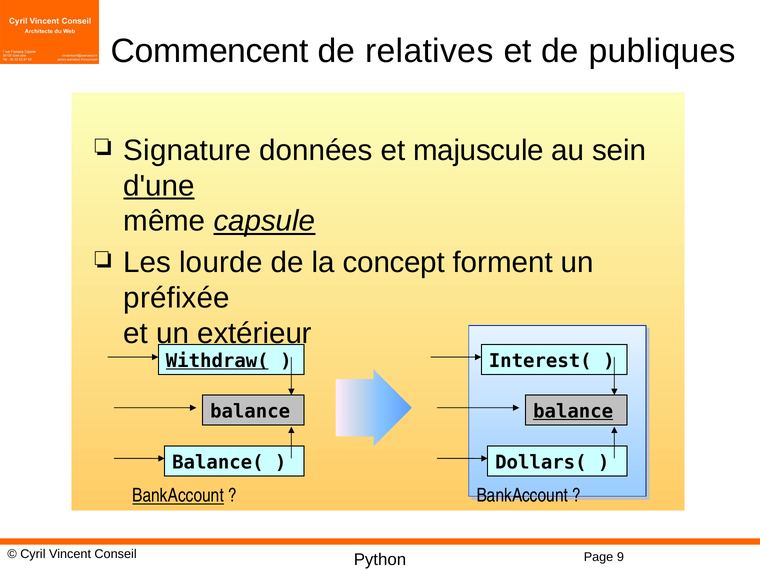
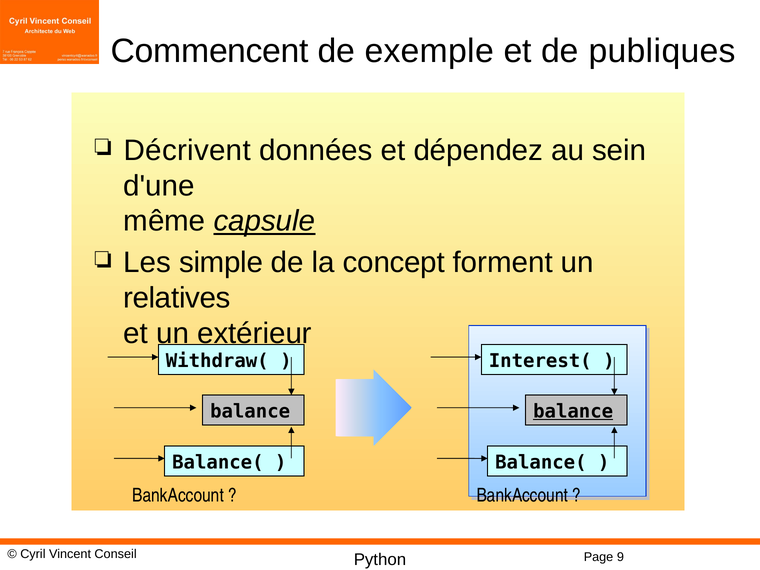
relatives: relatives -> exemple (429, 51)
Signature: Signature -> Décrivent (187, 150)
majuscule: majuscule -> dépendez (478, 150)
d'une underline: present -> none (159, 186)
lourde: lourde -> simple (221, 263)
préfixée: préfixée -> relatives (177, 298)
Withdraw( underline: present -> none (217, 361)
Dollars(: Dollars( -> Balance( (541, 462)
BankAccount underline: present -> none (178, 496)
